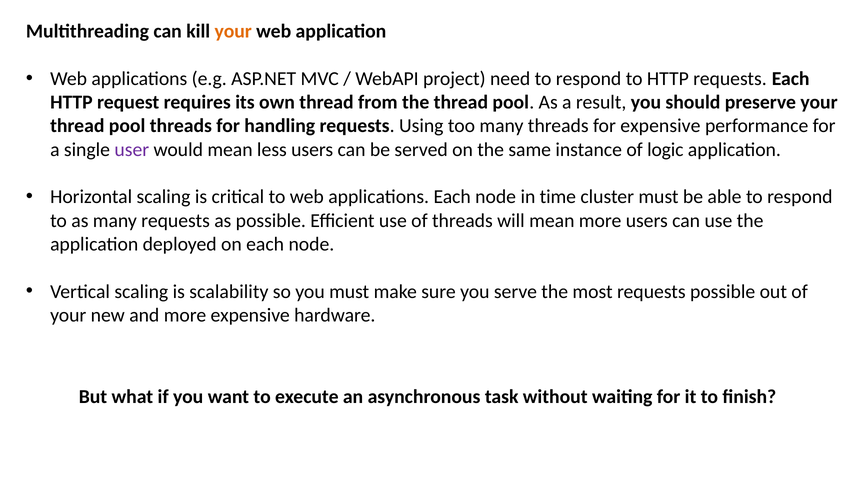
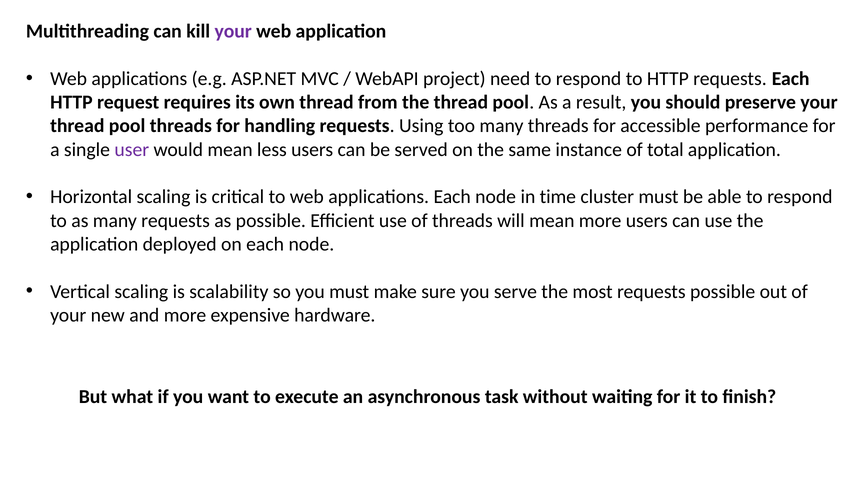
your colour: orange -> purple (233, 31)
for expensive: expensive -> accessible (660, 126)
logic: logic -> total (665, 150)
